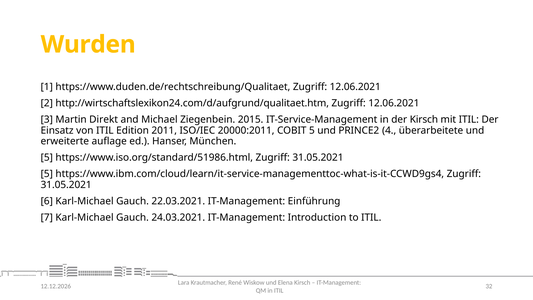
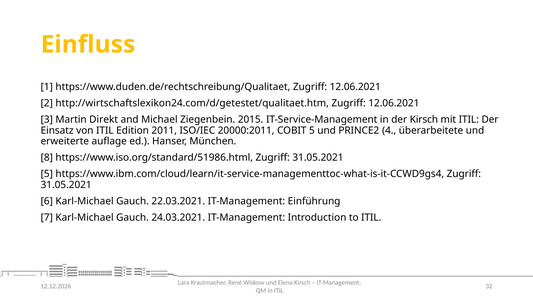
Wurden: Wurden -> Einfluss (88, 44)
http://wirtschaftslexikon24.com/d/aufgrund/qualitaet.htm: http://wirtschaftslexikon24.com/d/aufgrund/qualitaet.htm -> http://wirtschaftslexikon24.com/d/getestet/qualitaet.htm (192, 103)
5: 5 -> 8 (47, 157)
